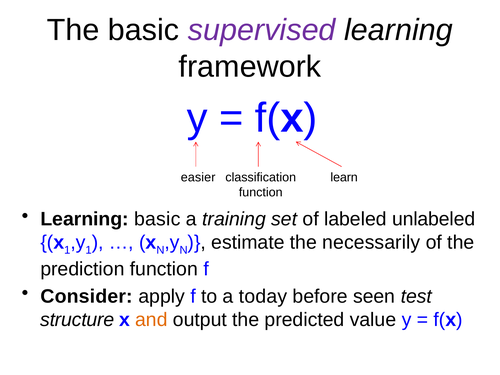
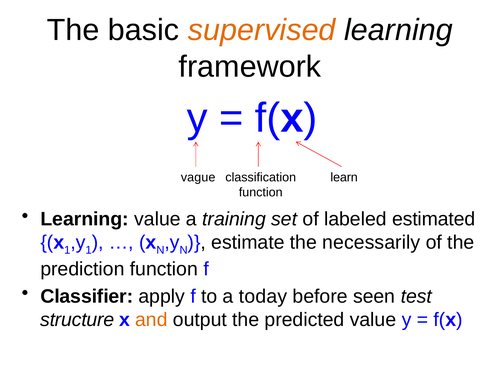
supervised colour: purple -> orange (262, 30)
easier: easier -> vague (198, 177)
Learning basic: basic -> value (157, 219)
unlabeled: unlabeled -> estimated (434, 219)
Consider: Consider -> Classifier (87, 296)
